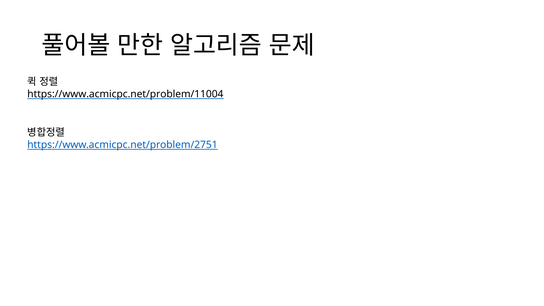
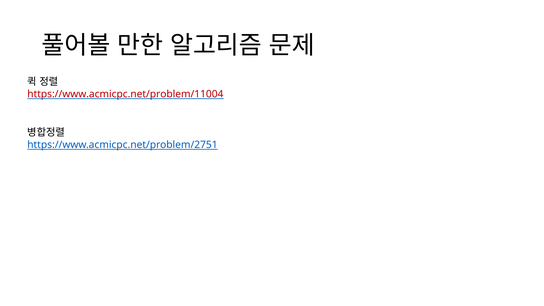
https://www.acmicpc.net/problem/11004 colour: black -> red (125, 94)
